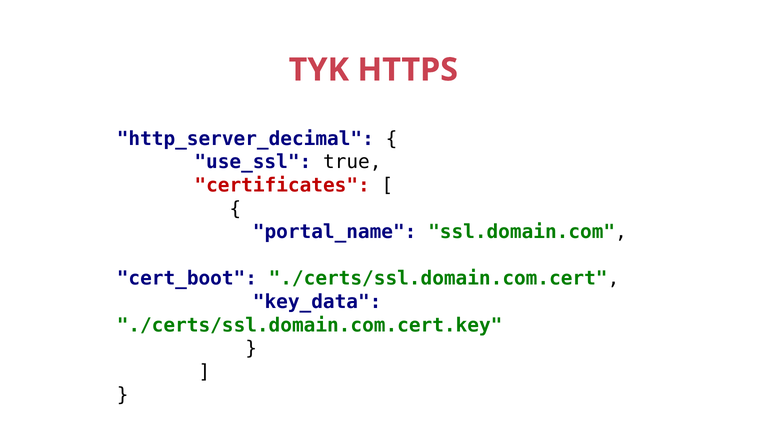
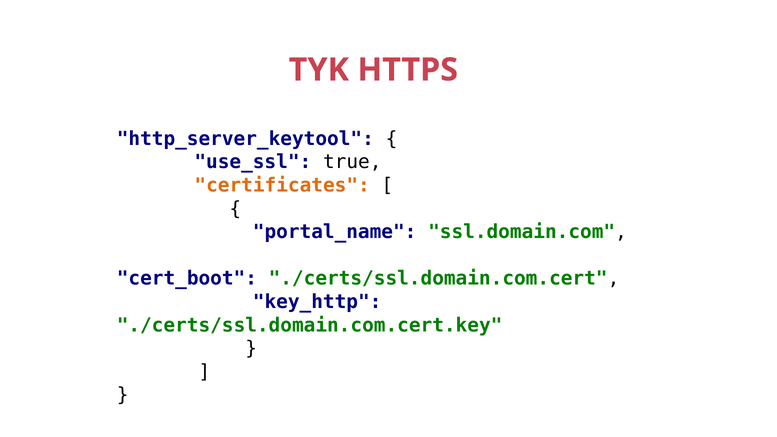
http_server_decimal: http_server_decimal -> http_server_keytool (245, 139)
certificates colour: red -> orange (282, 185)
key_data: key_data -> key_http (317, 302)
